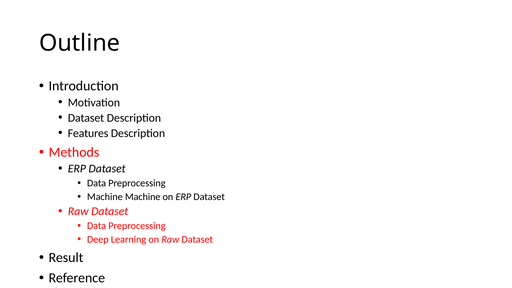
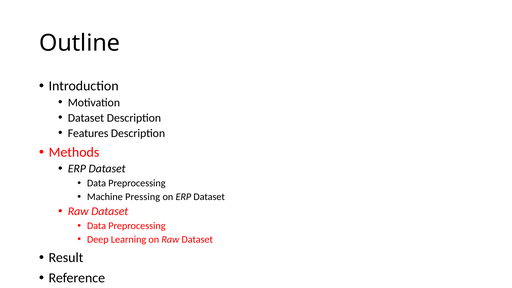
Machine Machine: Machine -> Pressing (143, 197)
